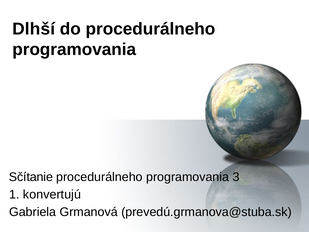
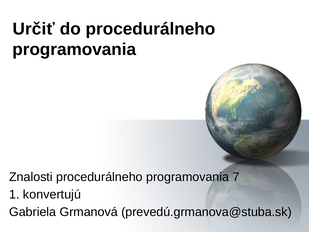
Dlhší: Dlhší -> Určiť (34, 29)
Sčítanie: Sčítanie -> Znalosti (31, 177)
3: 3 -> 7 (236, 177)
